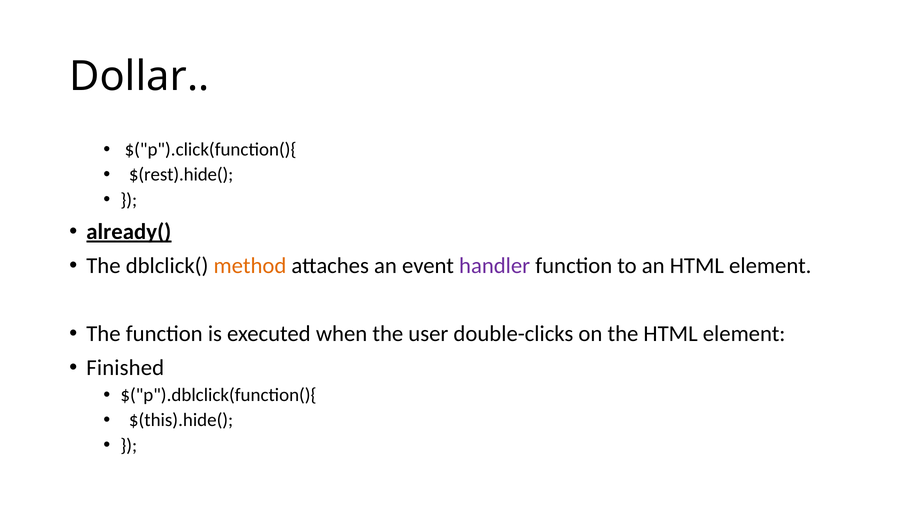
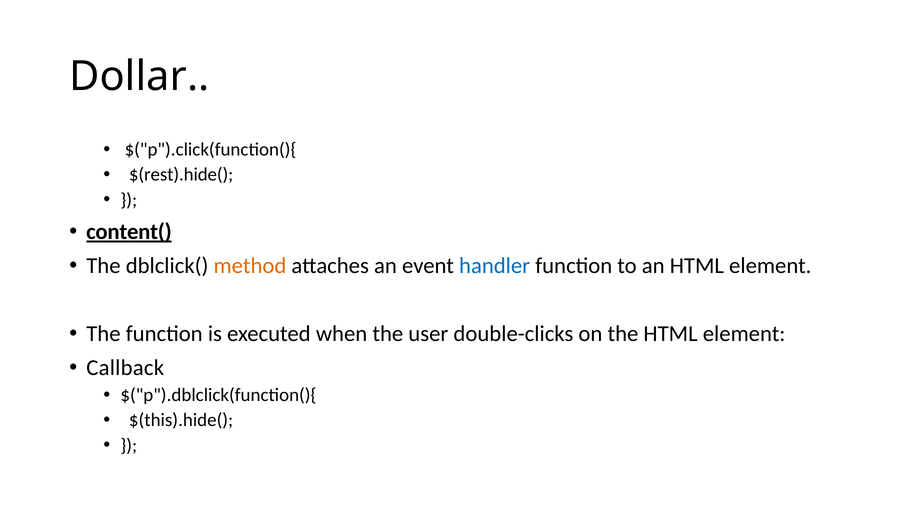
already(: already( -> content( (129, 232)
handler colour: purple -> blue (495, 266)
Finished: Finished -> Callback (125, 368)
